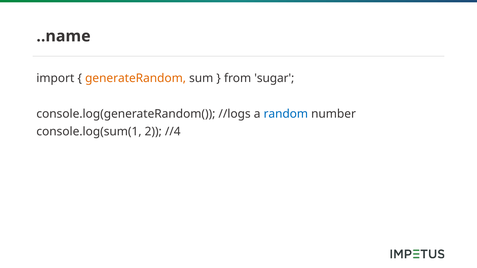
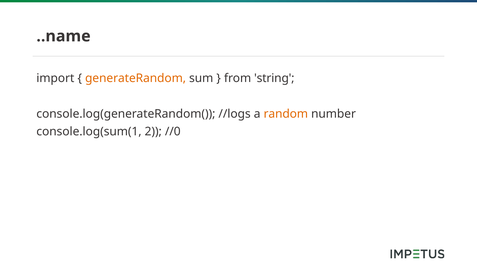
sugar: sugar -> string (274, 78)
random colour: blue -> orange (286, 114)
//4: //4 -> //0 (173, 132)
